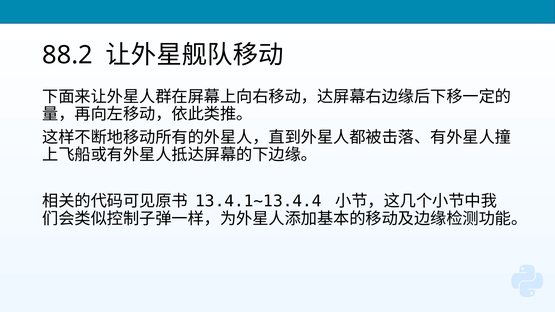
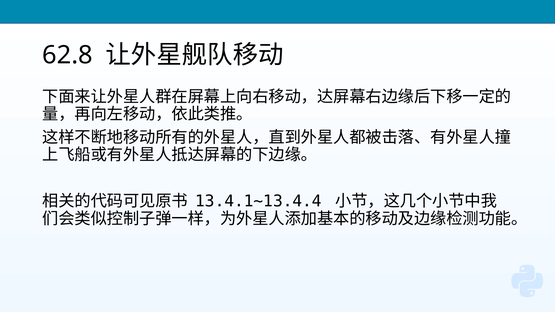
88.2: 88.2 -> 62.8 (68, 55)
